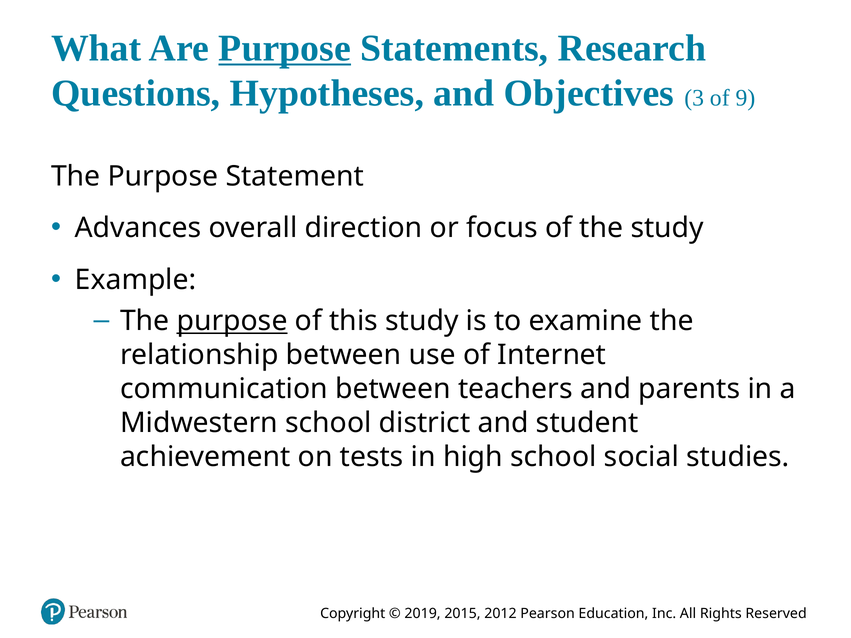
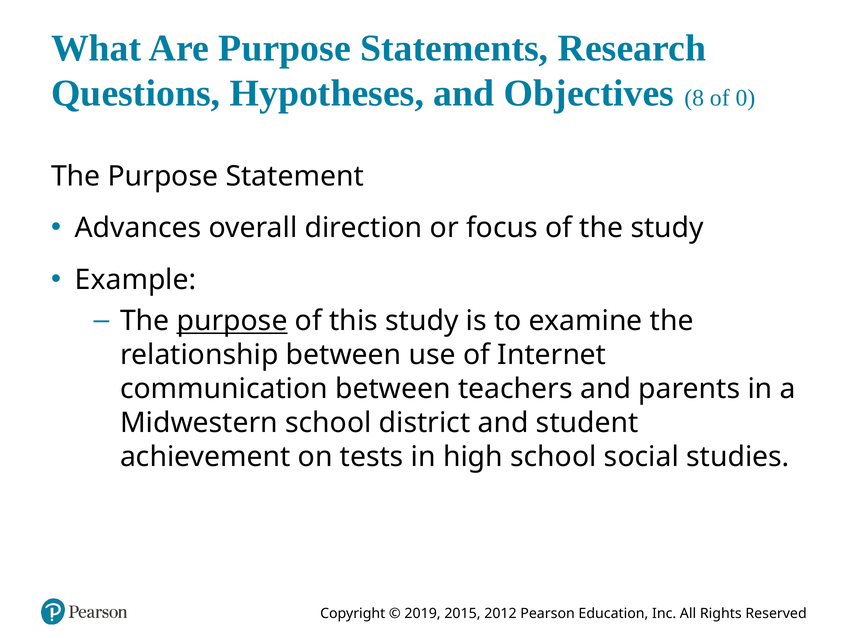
Purpose underline: present -> none (285, 48)
3: 3 -> 8 (694, 98)
9: 9 -> 0 (745, 98)
